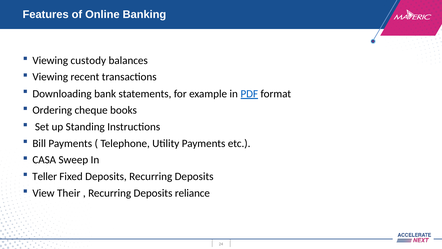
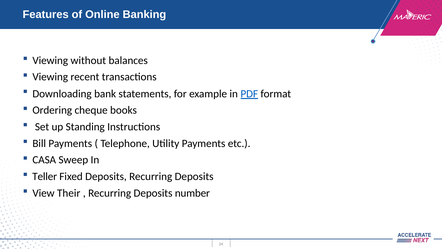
custody: custody -> without (88, 60)
reliance: reliance -> number (192, 193)
